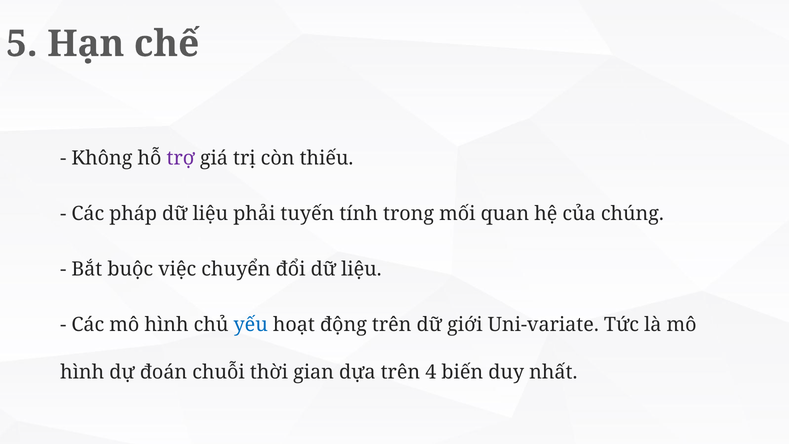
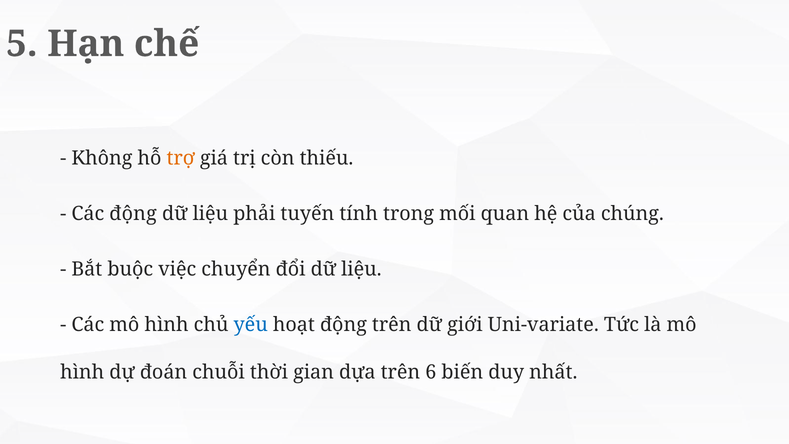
trợ colour: purple -> orange (181, 158)
Các pháp: pháp -> động (133, 214)
4: 4 -> 6 (431, 372)
